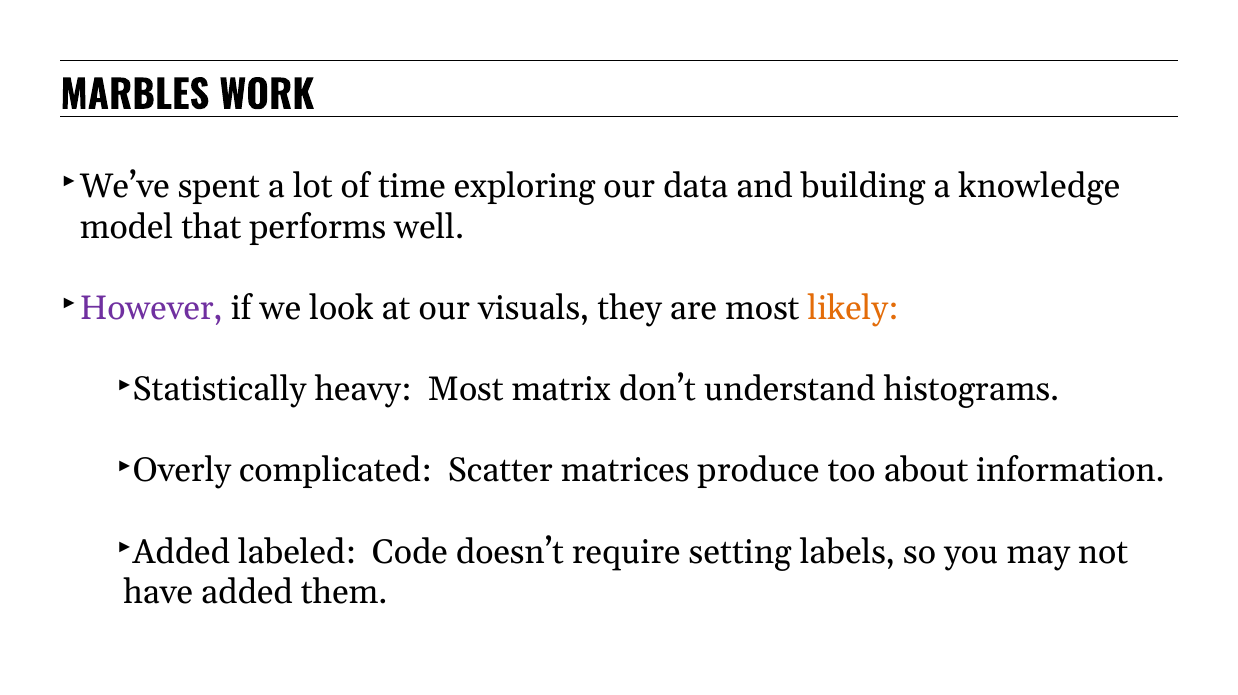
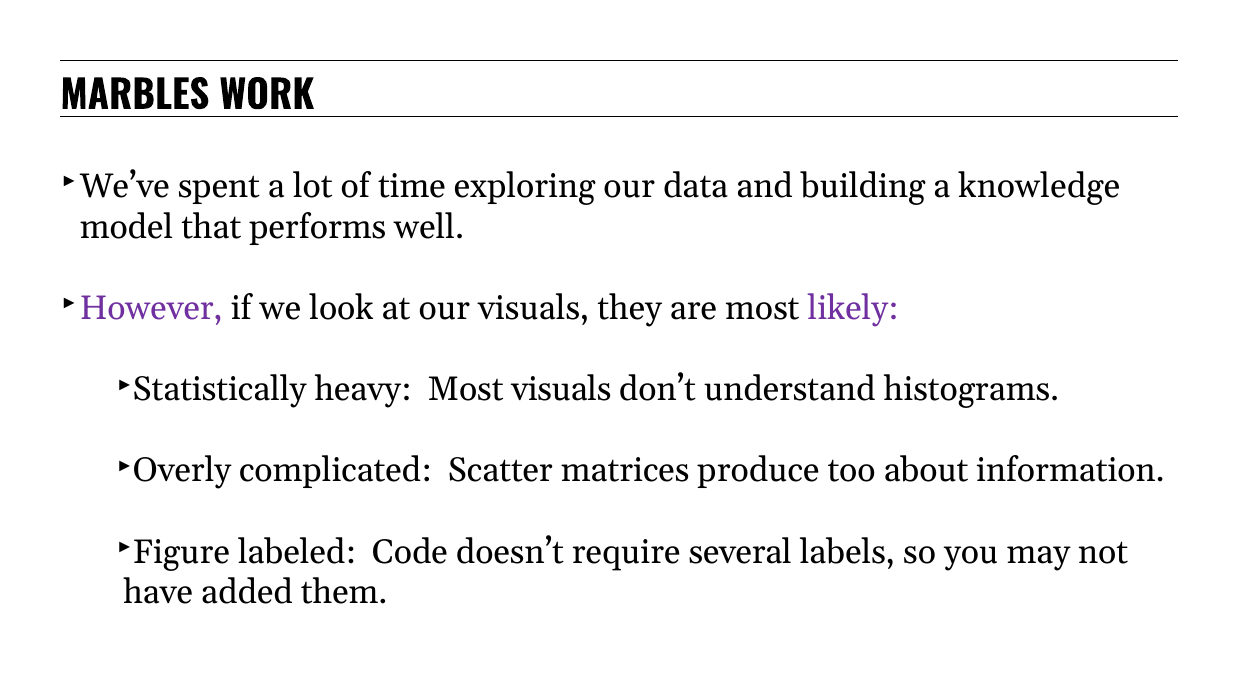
likely colour: orange -> purple (853, 308)
Most matrix: matrix -> visuals (561, 390)
Added: Added -> Figure (181, 552)
setting: setting -> several (740, 552)
